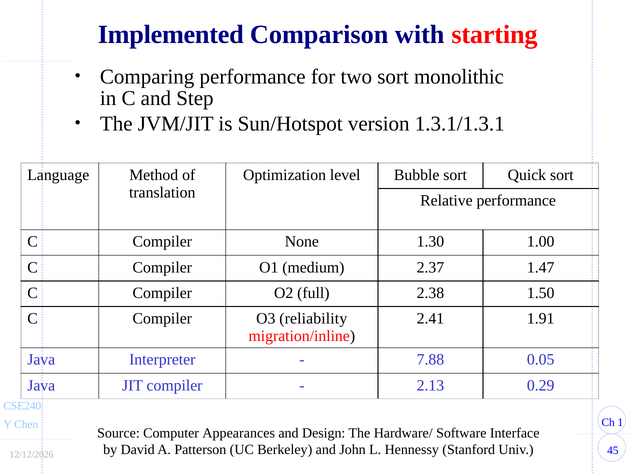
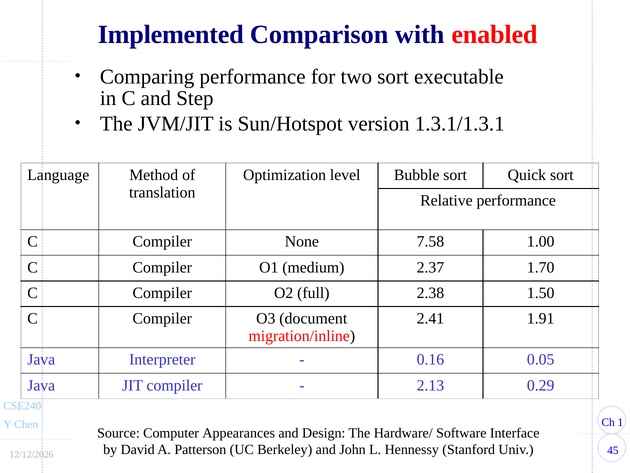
starting: starting -> enabled (494, 35)
monolithic: monolithic -> executable (459, 77)
1.30: 1.30 -> 7.58 (430, 242)
1.47: 1.47 -> 1.70 (541, 267)
reliability: reliability -> document (313, 318)
7.88: 7.88 -> 0.16 (430, 359)
